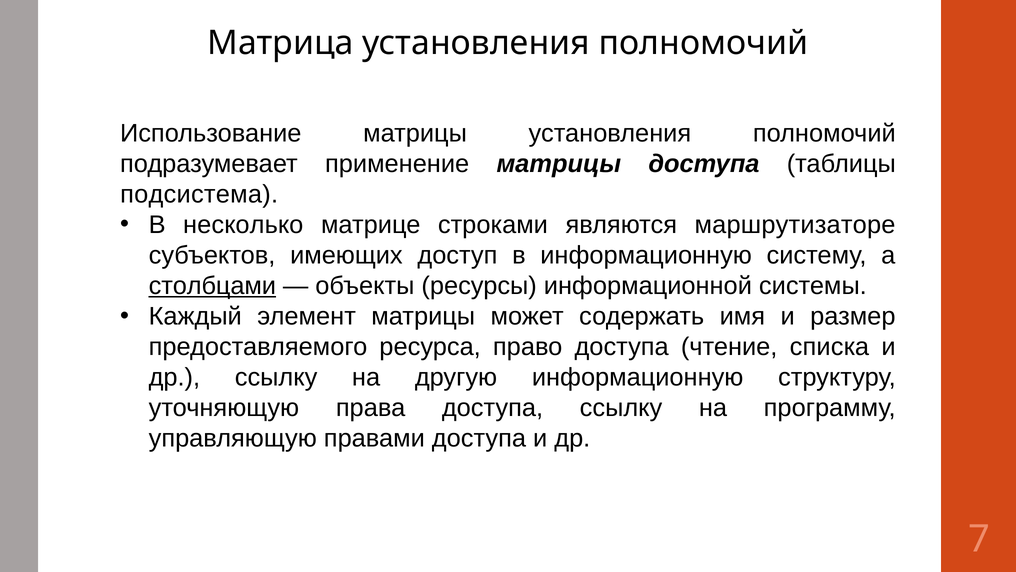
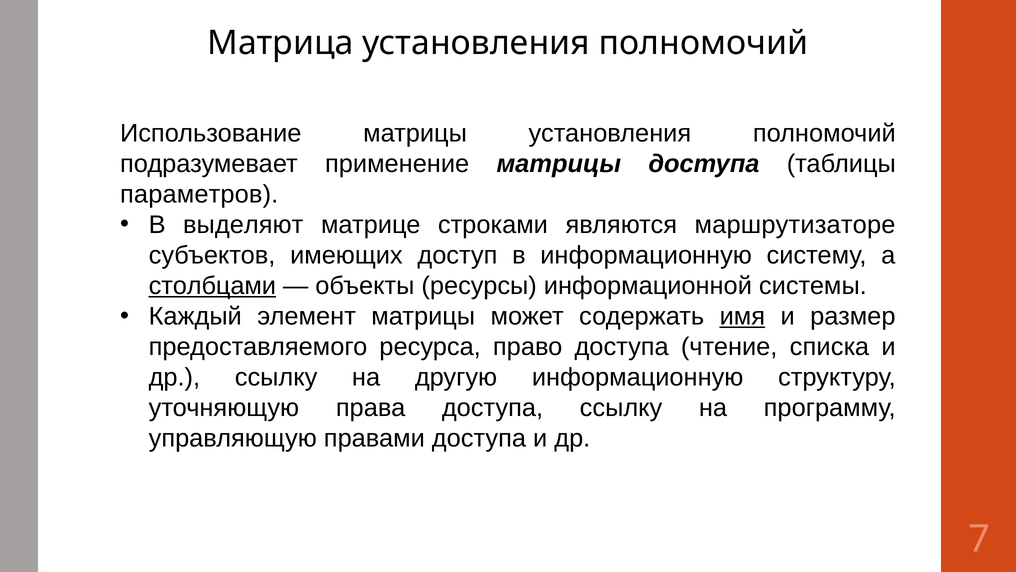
подсистема: подсистема -> параметров (199, 194)
несколько: несколько -> выделяют (243, 225)
имя underline: none -> present (742, 316)
